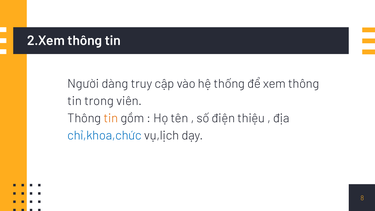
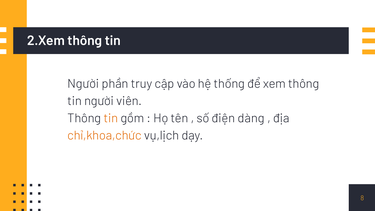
dàng: dàng -> phần (115, 84)
trong: trong -> người (99, 101)
thiệu: thiệu -> dàng (251, 118)
chỉ,khoa,chức colour: blue -> orange (105, 135)
